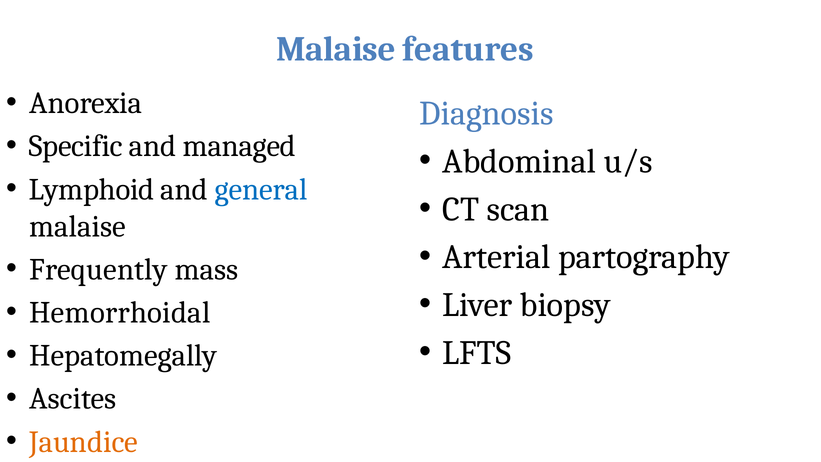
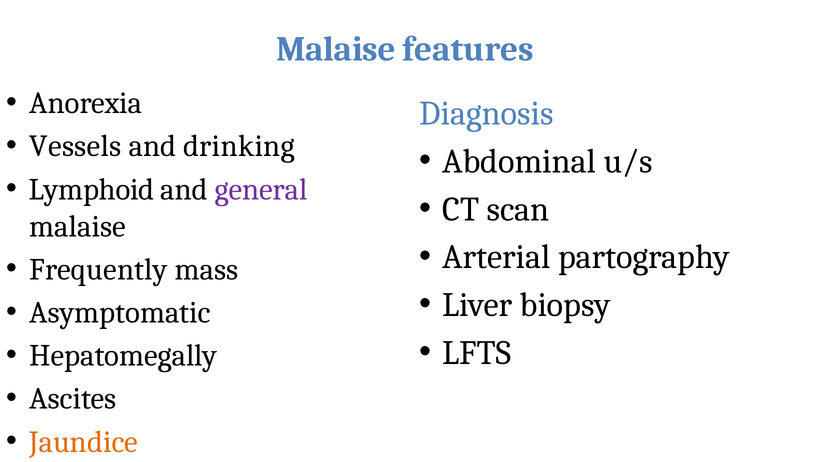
Specific: Specific -> Vessels (75, 146)
managed: managed -> drinking (239, 146)
general colour: blue -> purple (261, 189)
Hemorrhoidal: Hemorrhoidal -> Asymptomatic (120, 312)
